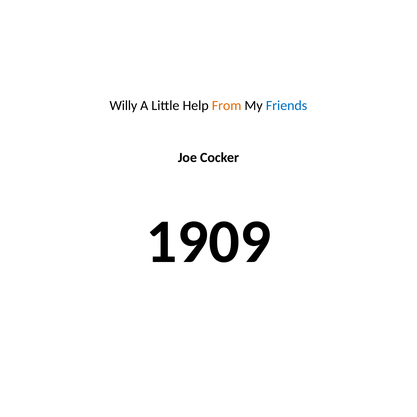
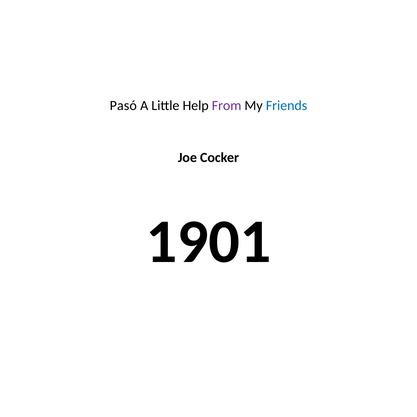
Willy: Willy -> Pasó (123, 106)
From colour: orange -> purple (227, 106)
1909: 1909 -> 1901 (208, 242)
